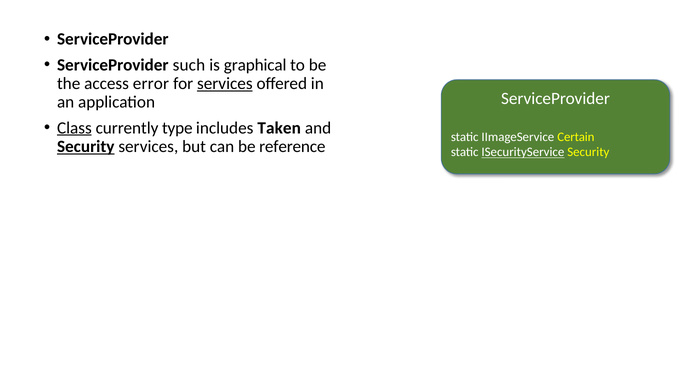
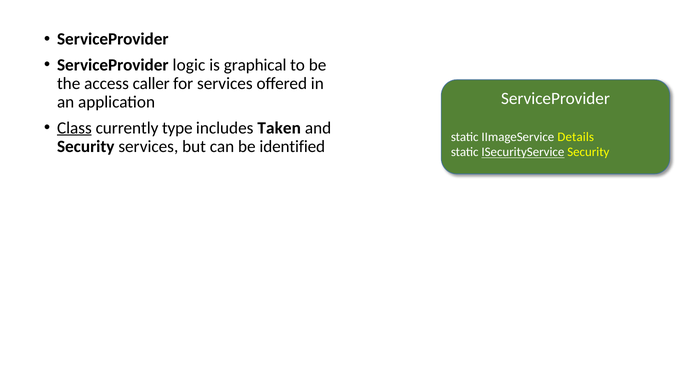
such: such -> logic (189, 65)
error: error -> caller (151, 83)
services underline: present -> none (225, 83)
Certain: Certain -> Details (576, 137)
Security underline: present -> none (86, 146)
reference: reference -> identified (292, 146)
